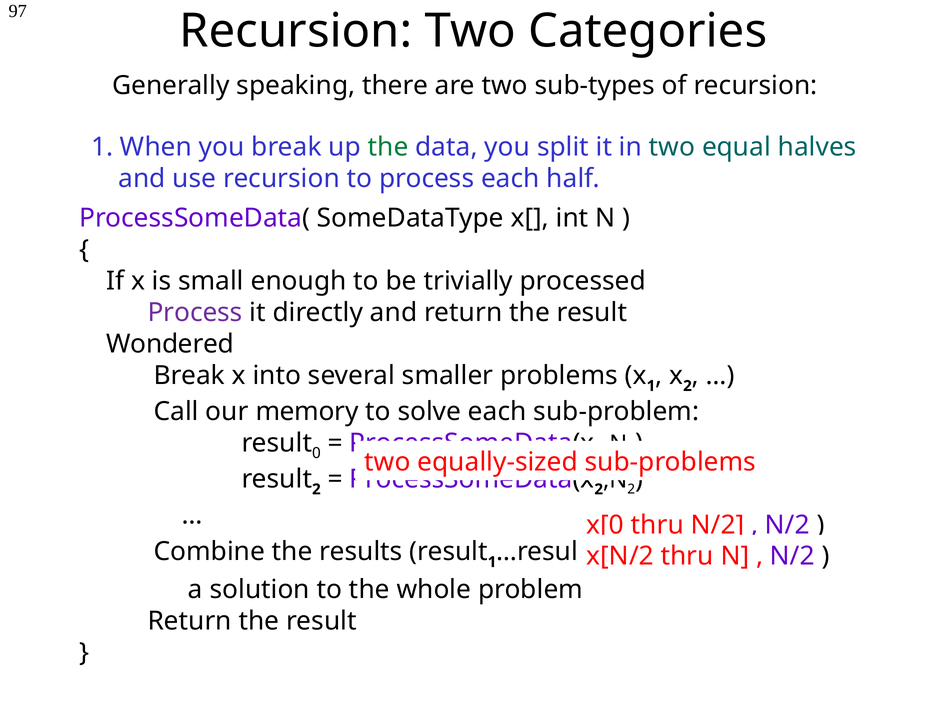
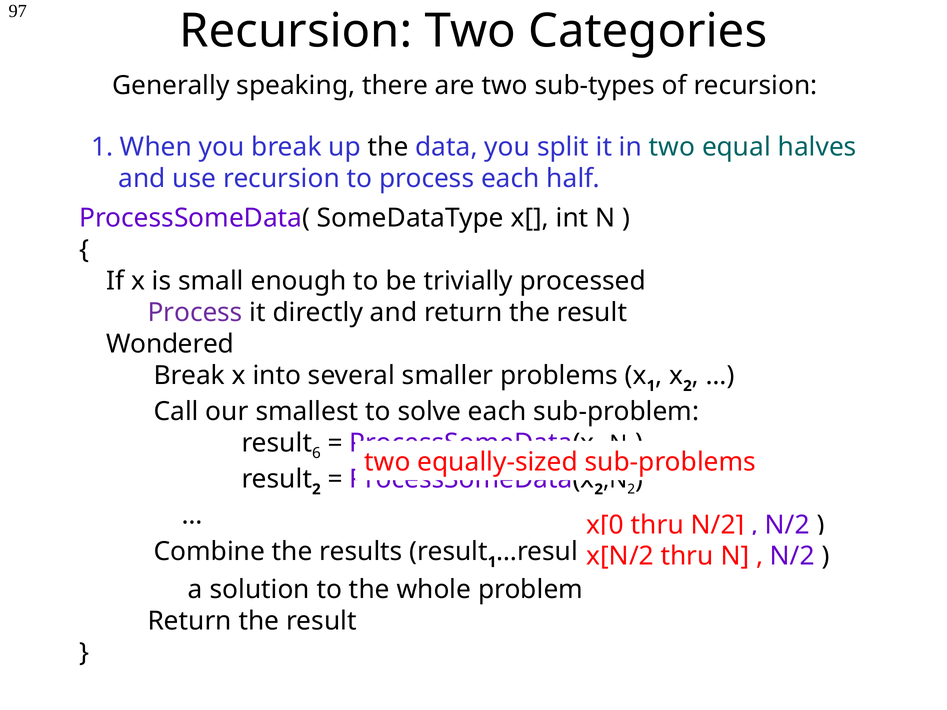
the colour: green -> black (388, 147)
memory: memory -> smallest (307, 412)
0: 0 -> 6 (316, 454)
